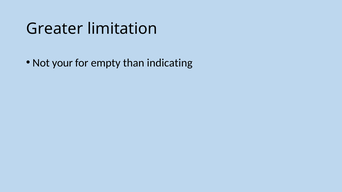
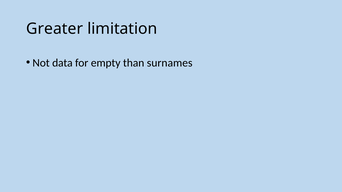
your: your -> data (62, 63)
indicating: indicating -> surnames (170, 63)
